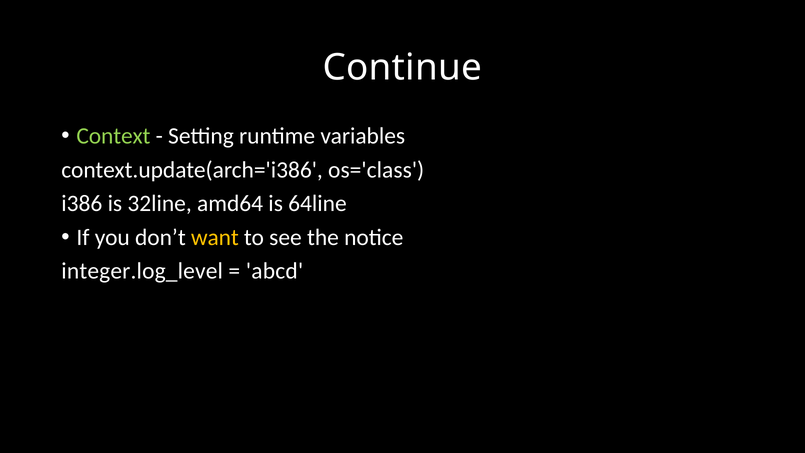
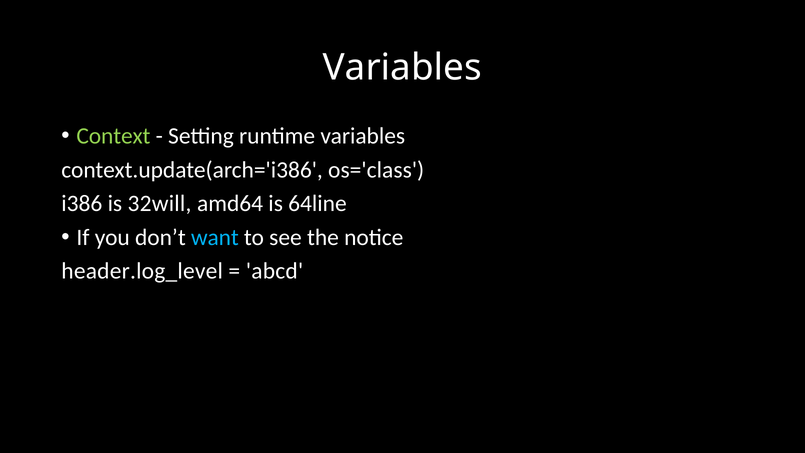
Continue: Continue -> Variables (402, 68)
32line: 32line -> 32will (159, 204)
want colour: yellow -> light blue (215, 237)
integer.log_level: integer.log_level -> header.log_level (142, 271)
